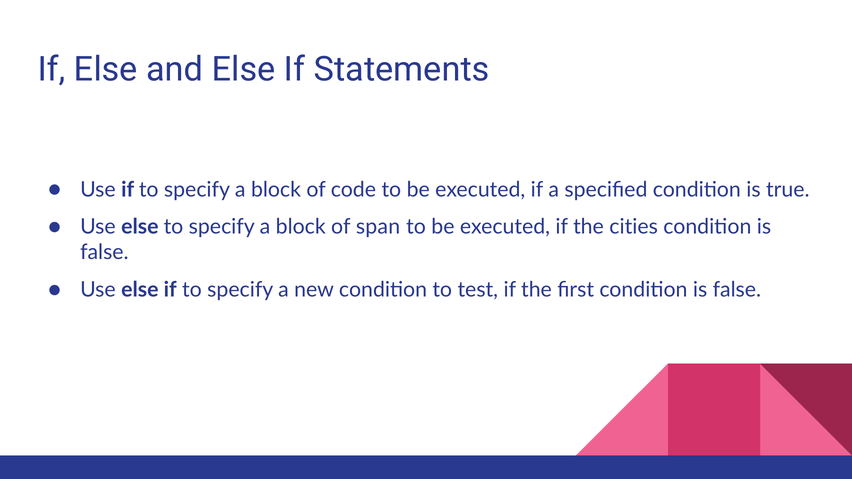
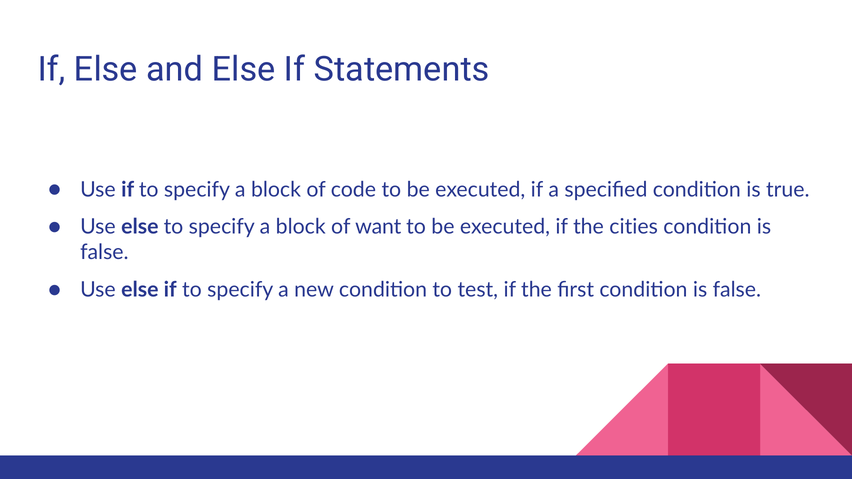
span: span -> want (378, 227)
